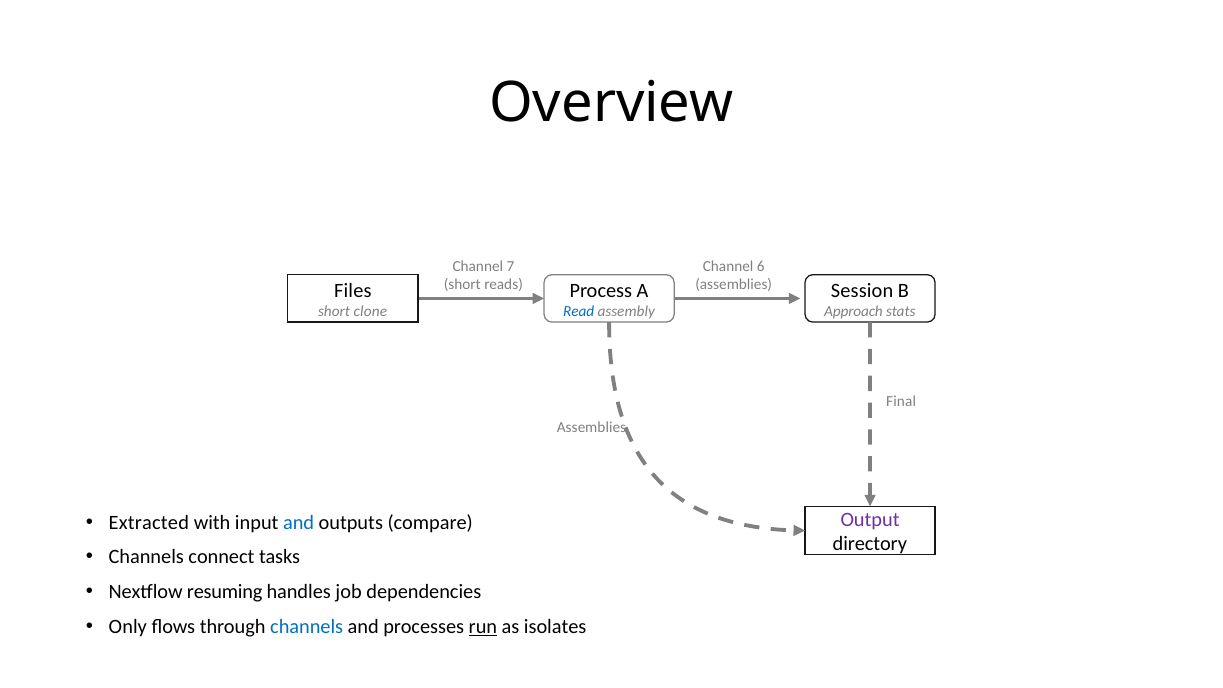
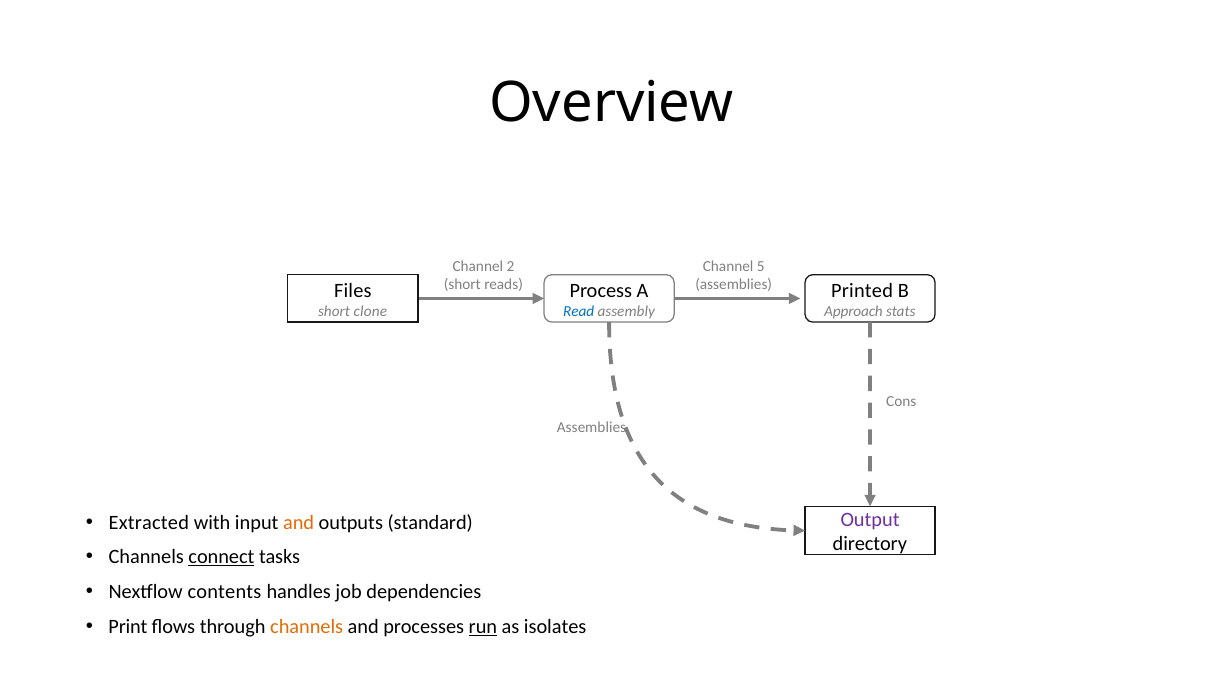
7: 7 -> 2 (511, 266)
6: 6 -> 5 (761, 266)
Session: Session -> Printed (862, 291)
Final: Final -> Cons (901, 401)
and colour: blue -> orange (299, 522)
compare: compare -> standard (430, 522)
connect underline: none -> present (221, 557)
resuming: resuming -> contents (224, 592)
Only: Only -> Print (128, 626)
channels colour: blue -> orange (307, 626)
